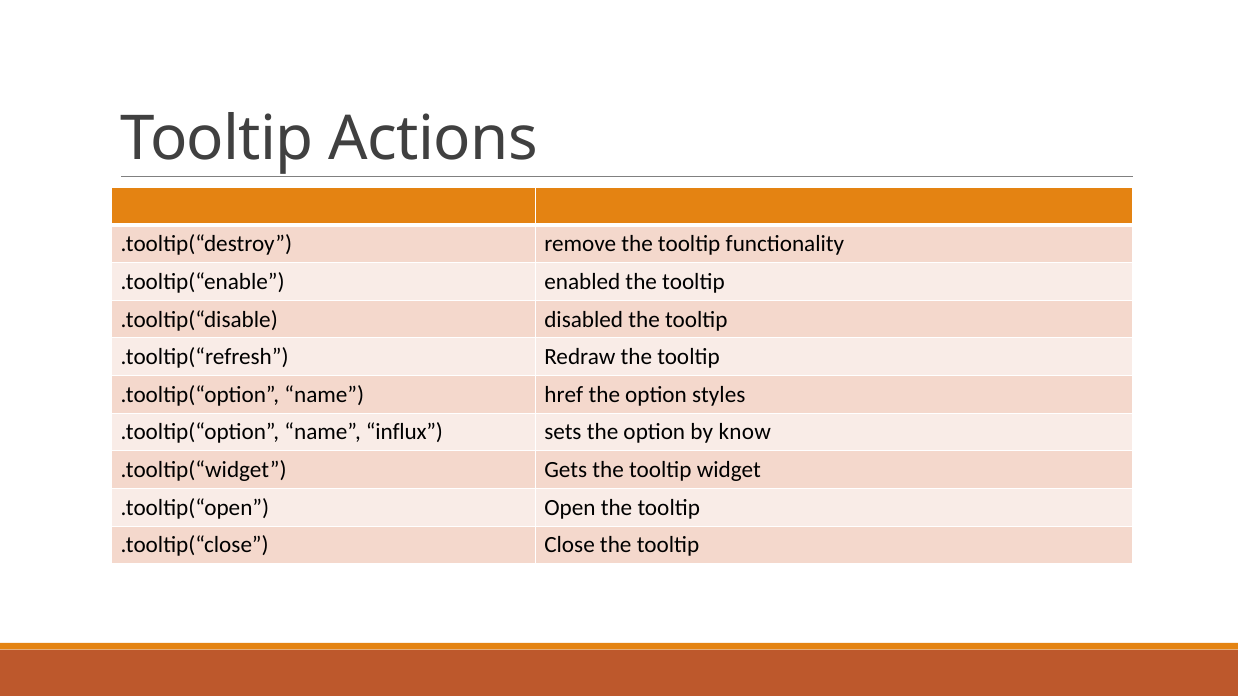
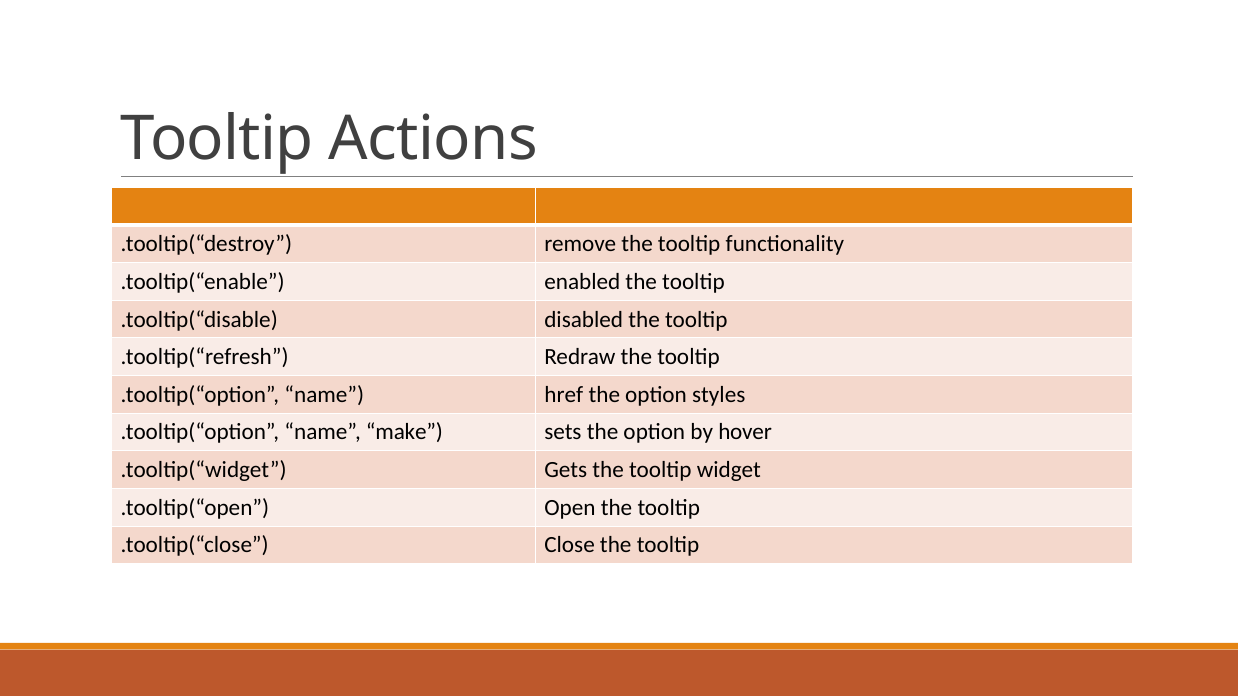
influx: influx -> make (404, 432)
know: know -> hover (745, 432)
